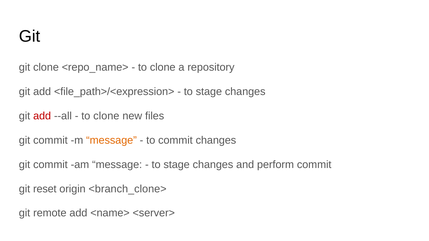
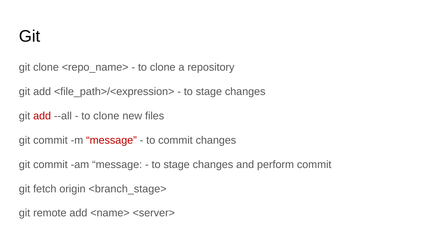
message colour: orange -> red (111, 140)
reset: reset -> fetch (45, 189)
<branch_clone>: <branch_clone> -> <branch_stage> (128, 189)
